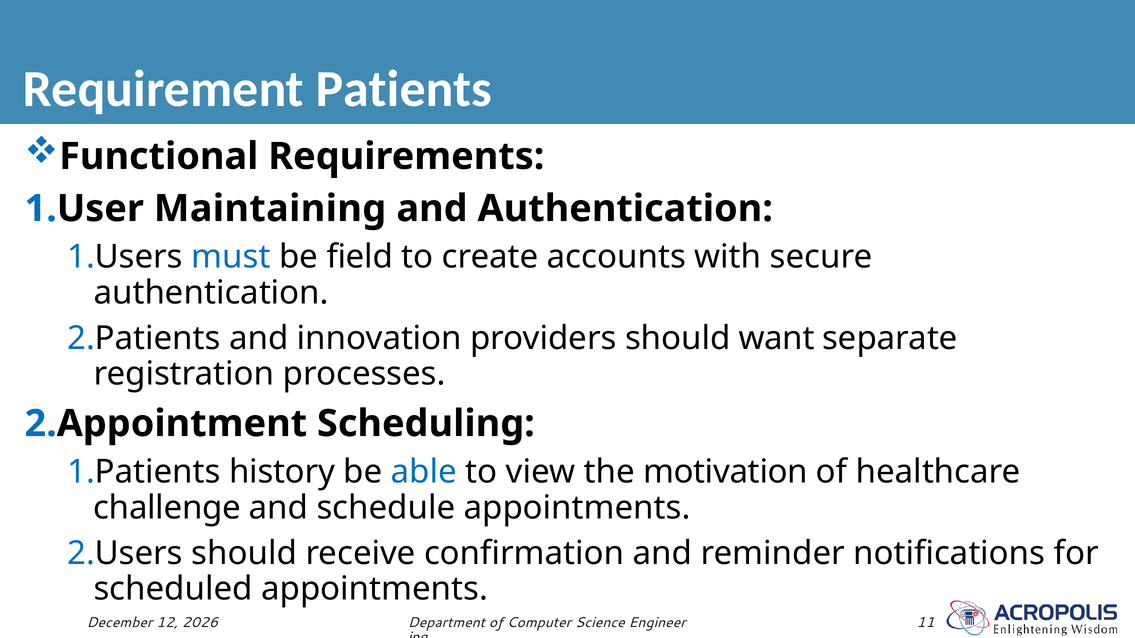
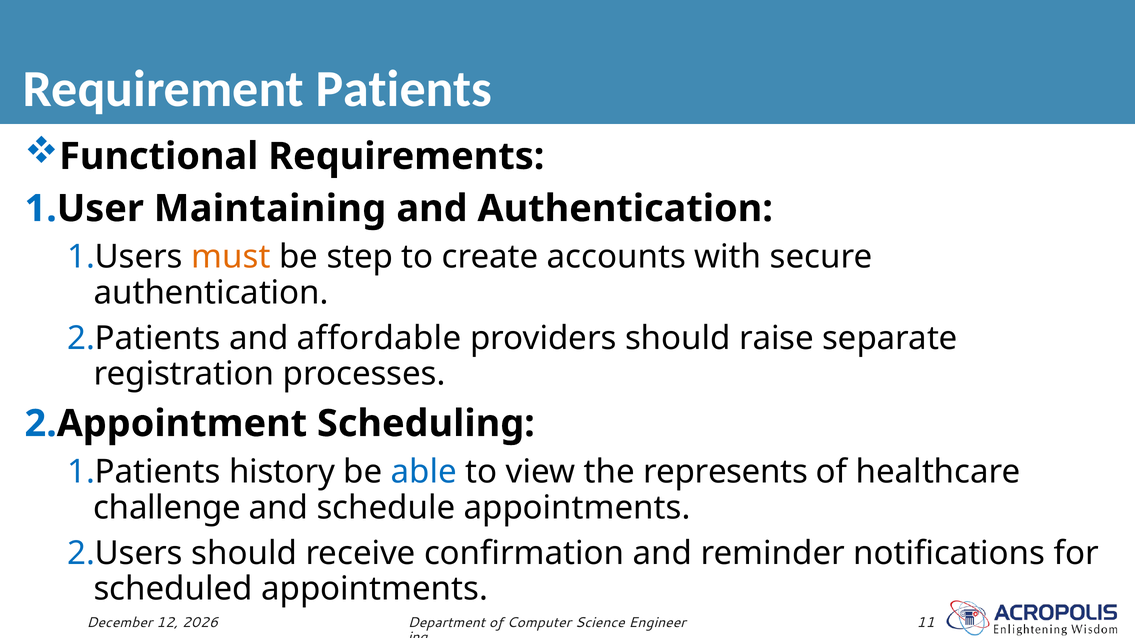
must colour: blue -> orange (231, 257)
field: field -> step (360, 257)
innovation: innovation -> affordable (379, 338)
want: want -> raise (776, 338)
motivation: motivation -> represents (725, 472)
